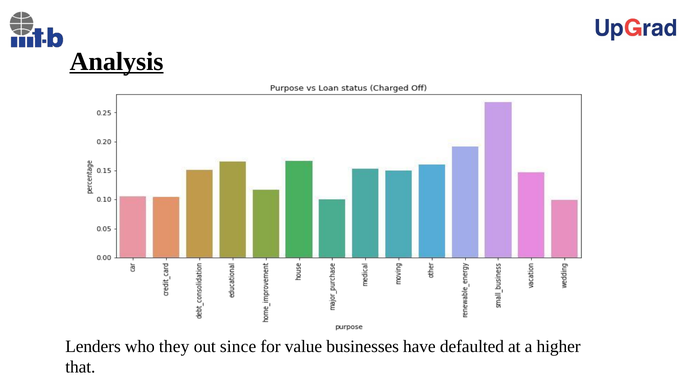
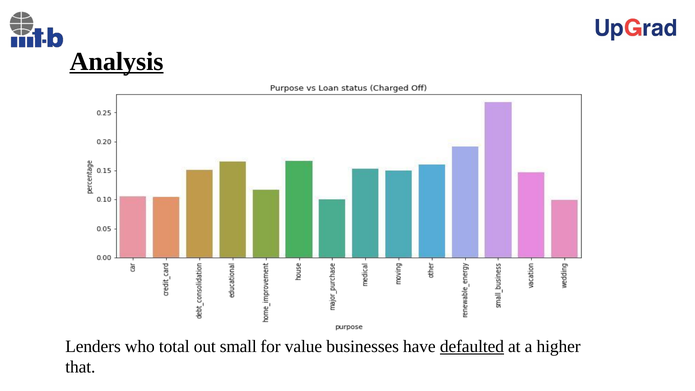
they: they -> total (174, 346)
since: since -> small (238, 346)
defaulted underline: none -> present (472, 346)
